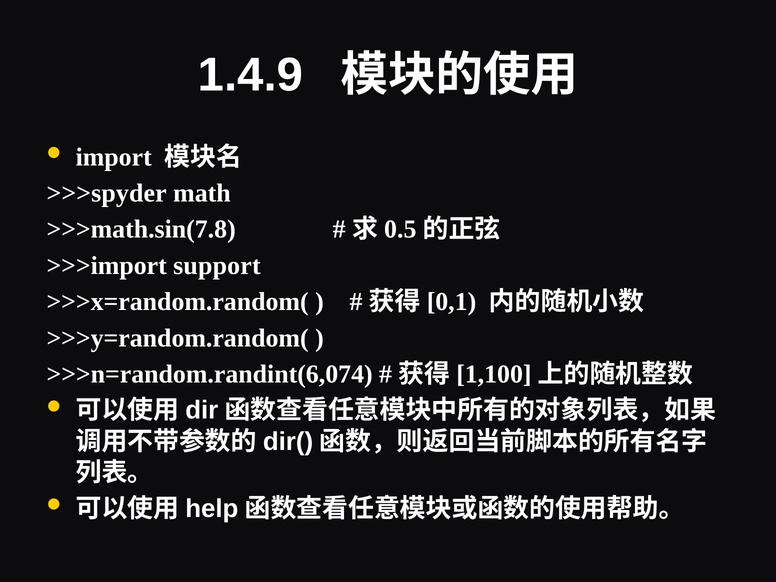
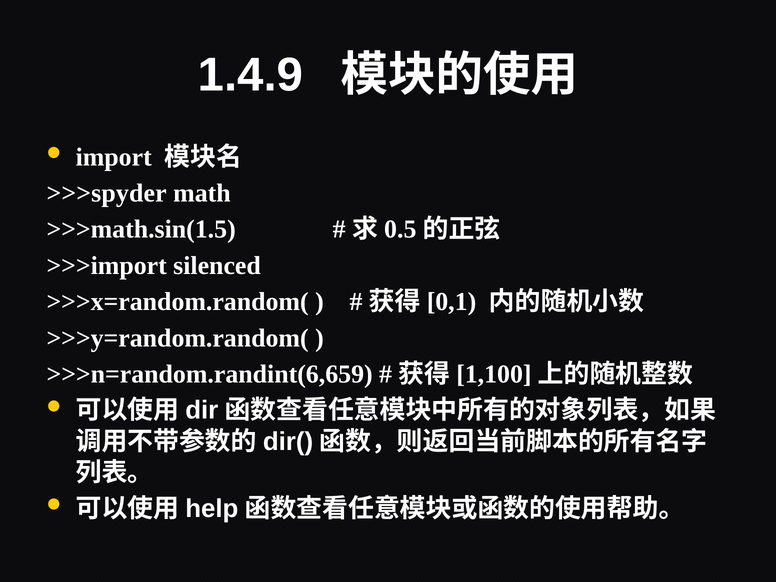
>>>math.sin(7.8: >>>math.sin(7.8 -> >>>math.sin(1.5 (141, 229)
support: support -> silenced (217, 266)
>>>n=random.randint(6,074: >>>n=random.randint(6,074 -> >>>n=random.randint(6,659 (210, 374)
